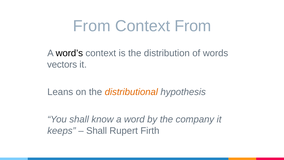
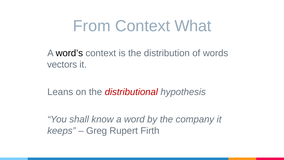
Context From: From -> What (193, 26)
distributional colour: orange -> red (131, 92)
Shall: Shall -> Greg (97, 131)
